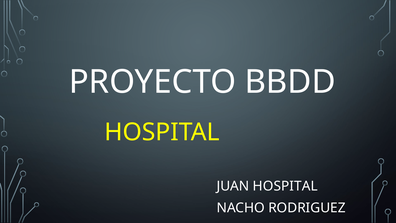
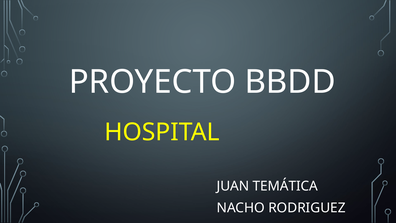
JUAN HOSPITAL: HOSPITAL -> TEMÁTICA (285, 186)
